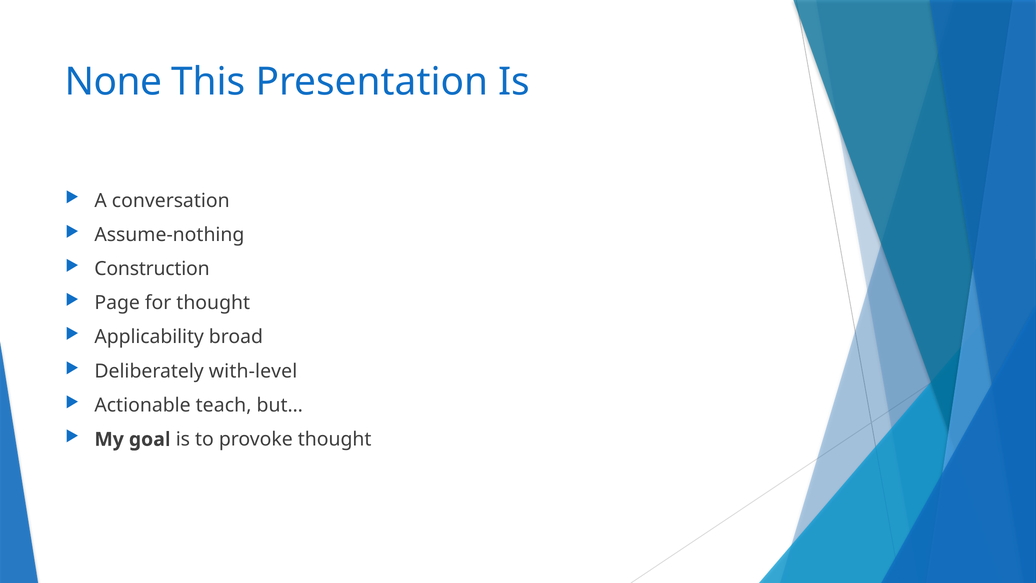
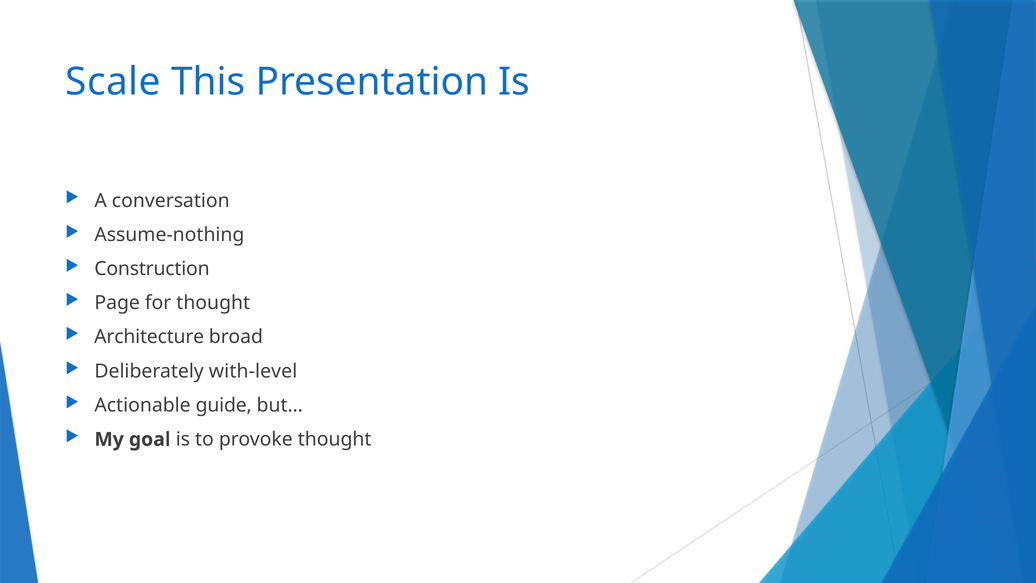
None: None -> Scale (113, 82)
Applicability: Applicability -> Architecture (149, 337)
teach: teach -> guide (224, 405)
